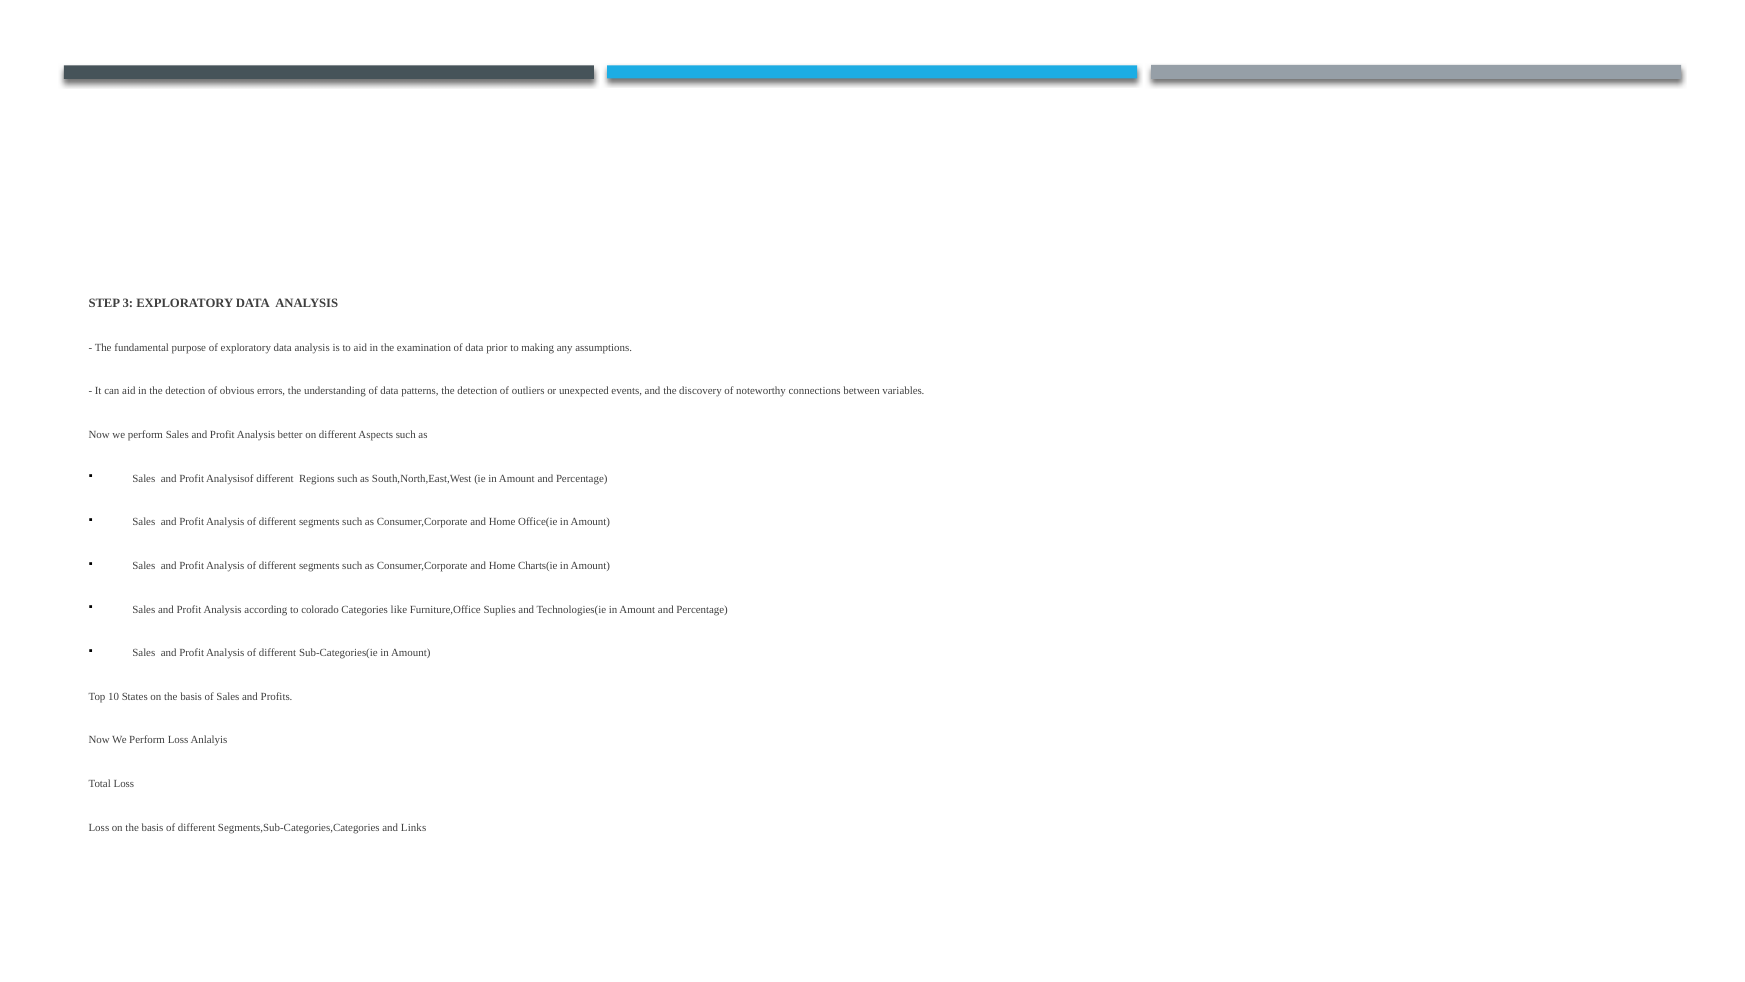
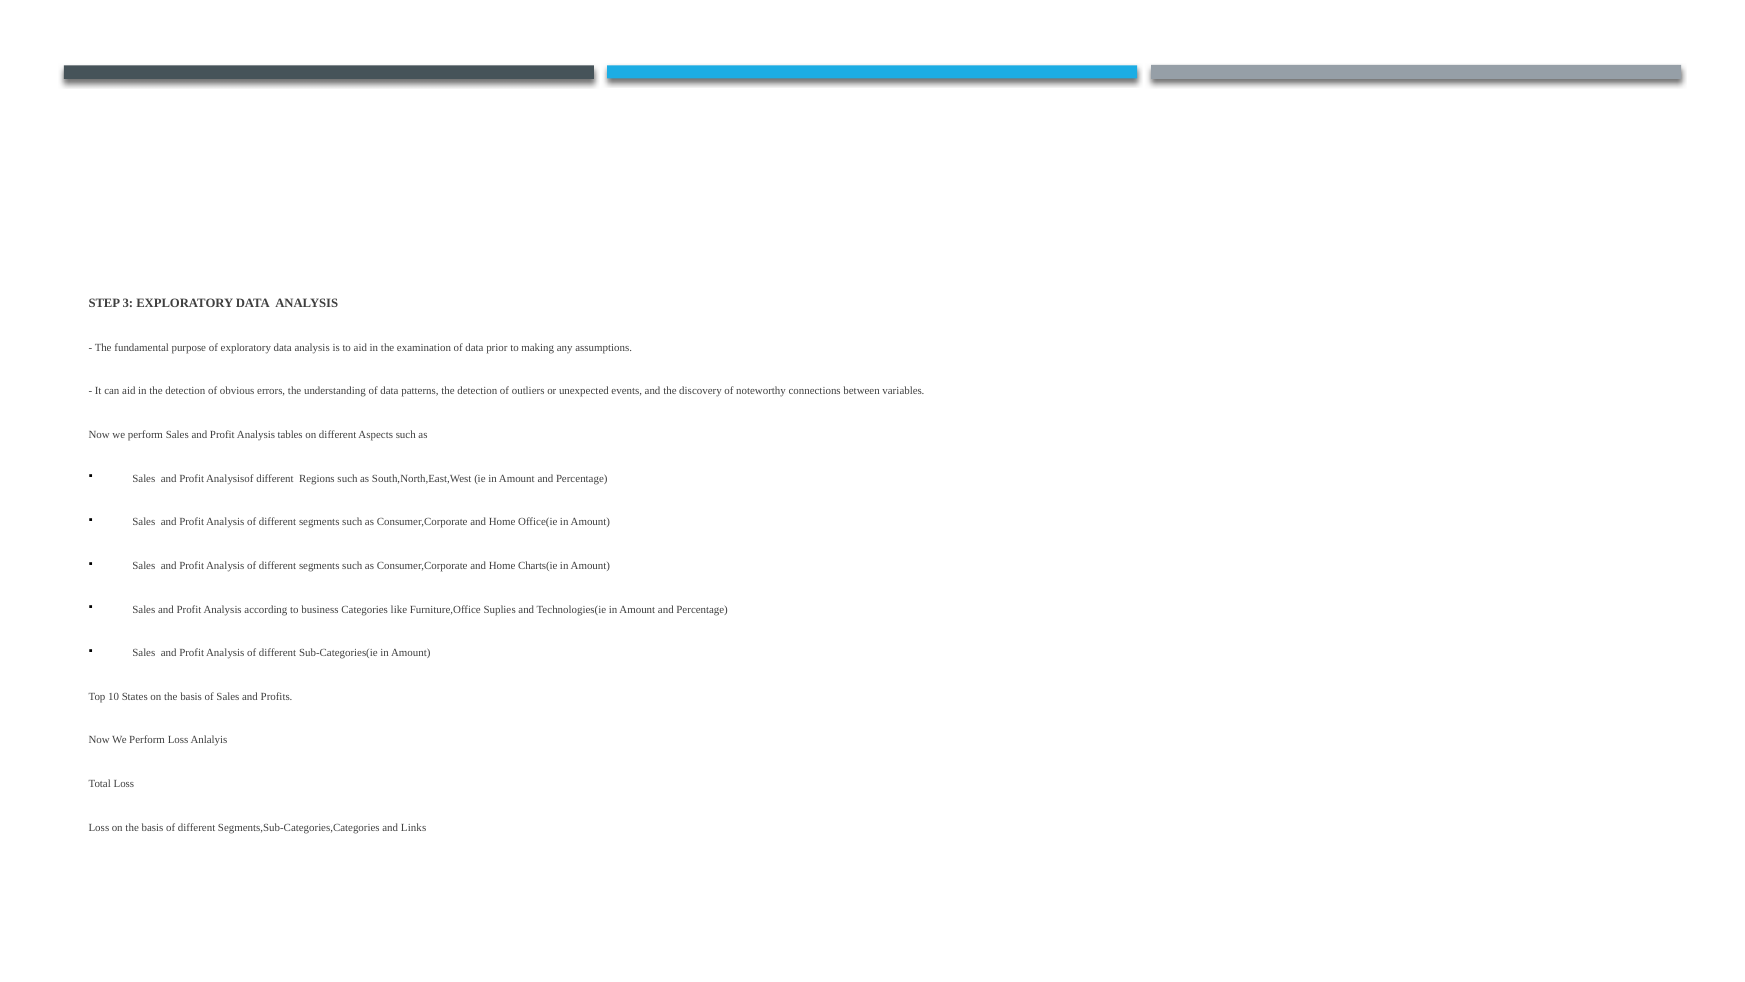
better: better -> tables (290, 435)
colorado: colorado -> business (320, 609)
